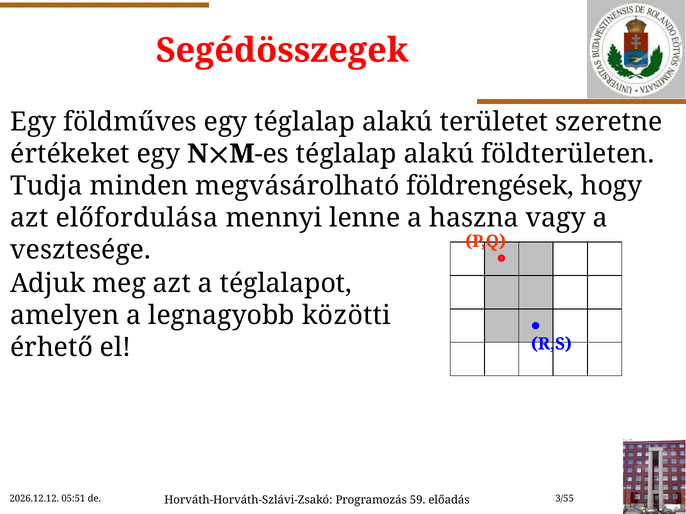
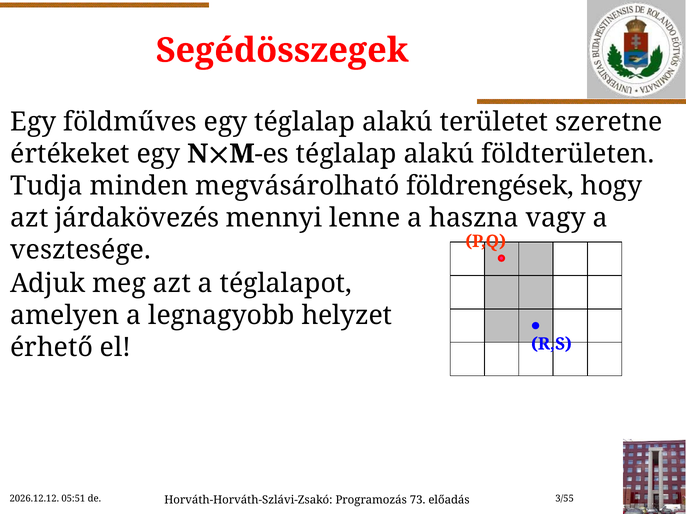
előfordulása: előfordulása -> járdakövezés (137, 218)
közötti: közötti -> helyzet (347, 316)
59: 59 -> 73 (418, 501)
